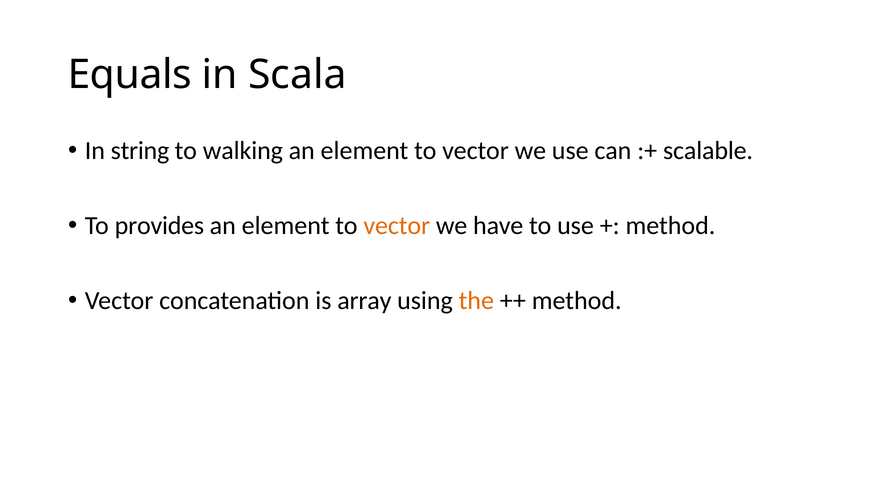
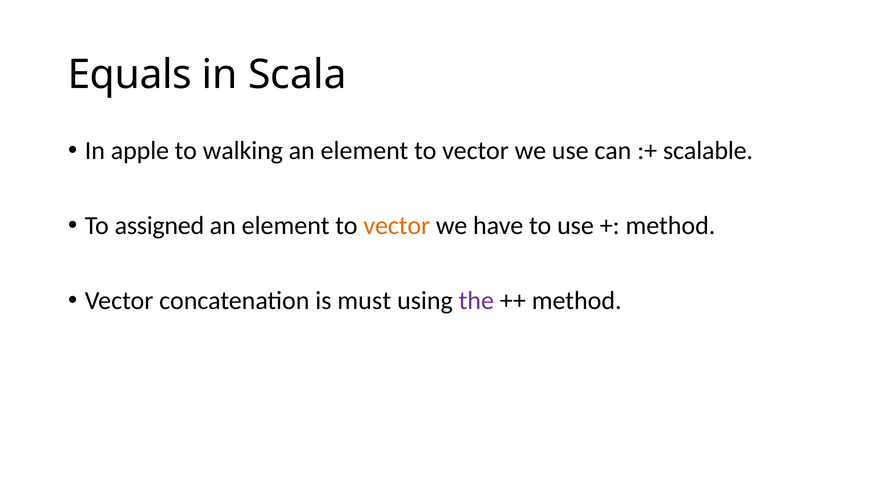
string: string -> apple (140, 151)
provides: provides -> assigned (159, 226)
array: array -> must (364, 301)
the colour: orange -> purple (476, 301)
